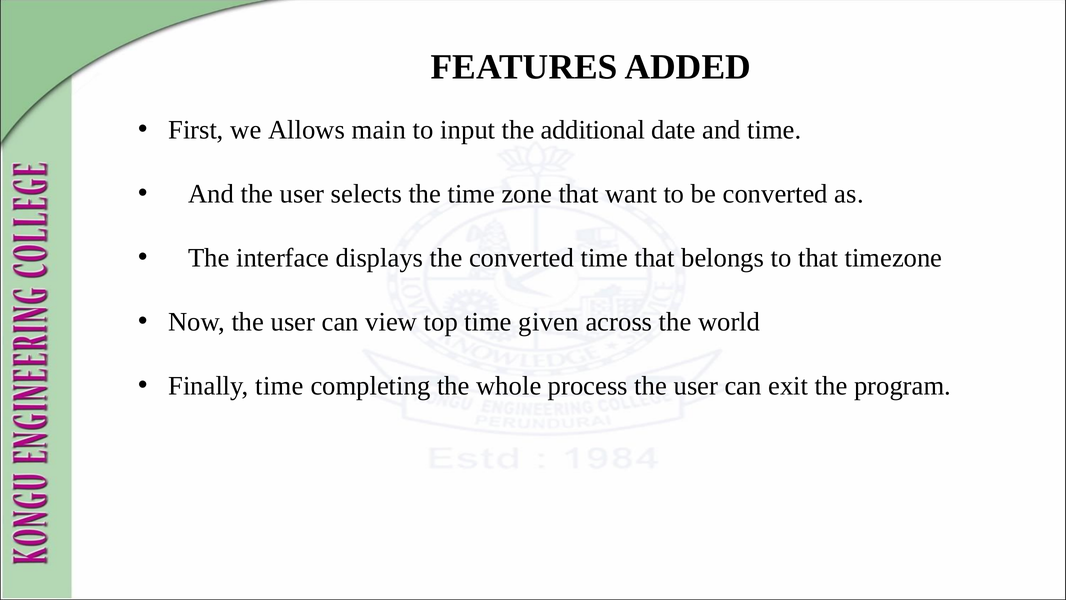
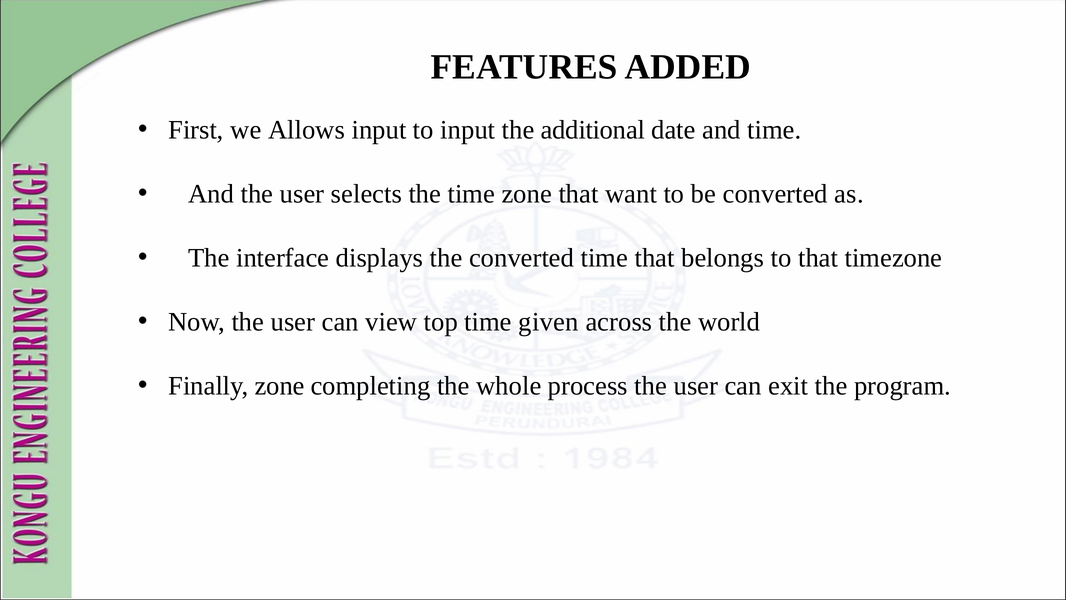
Allows main: main -> input (379, 130)
Finally time: time -> zone (280, 386)
